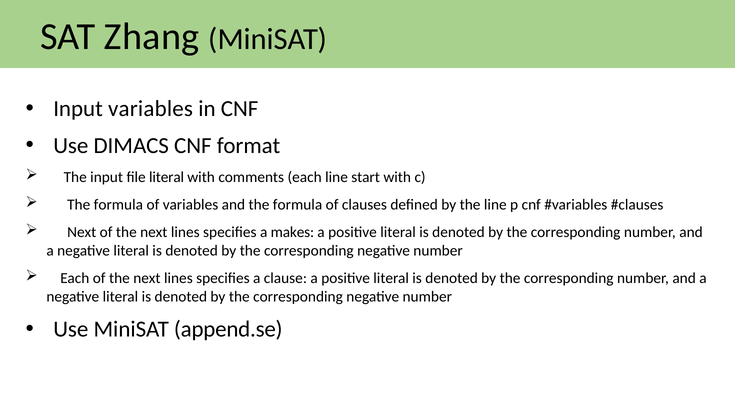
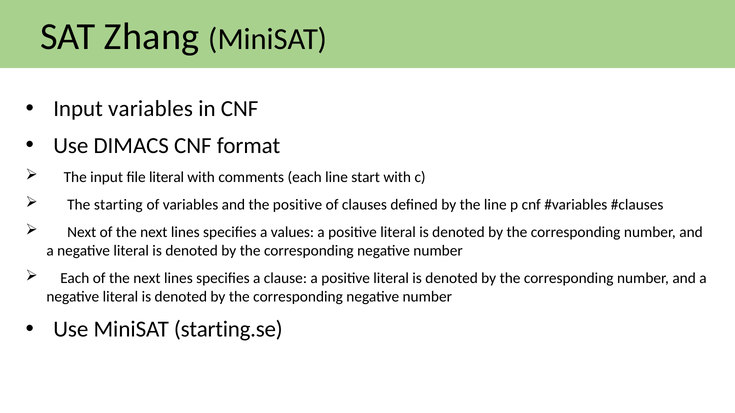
formula: formula -> starting (118, 205)
and the formula: formula -> positive (298, 205)
makes: makes -> values (292, 233)
append.se: append.se -> starting.se (228, 330)
